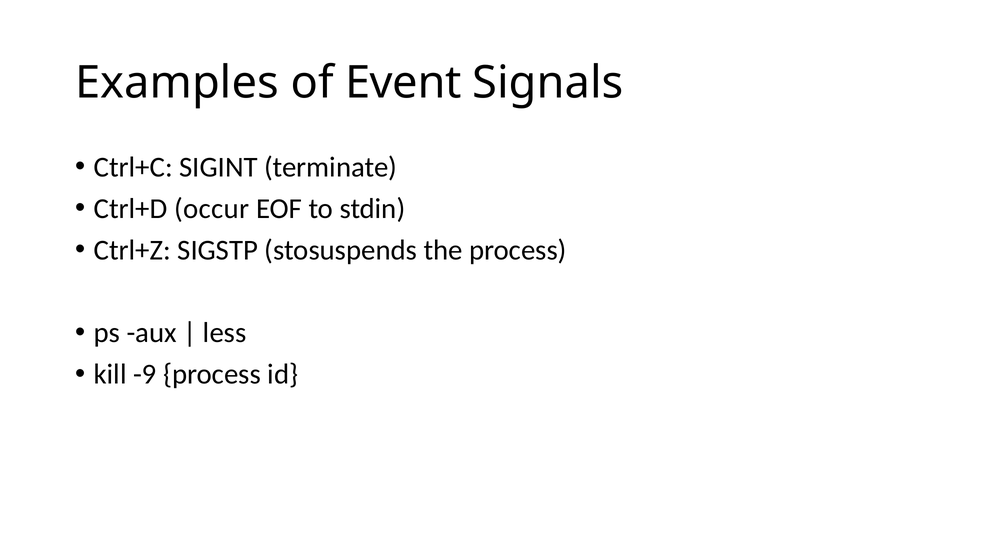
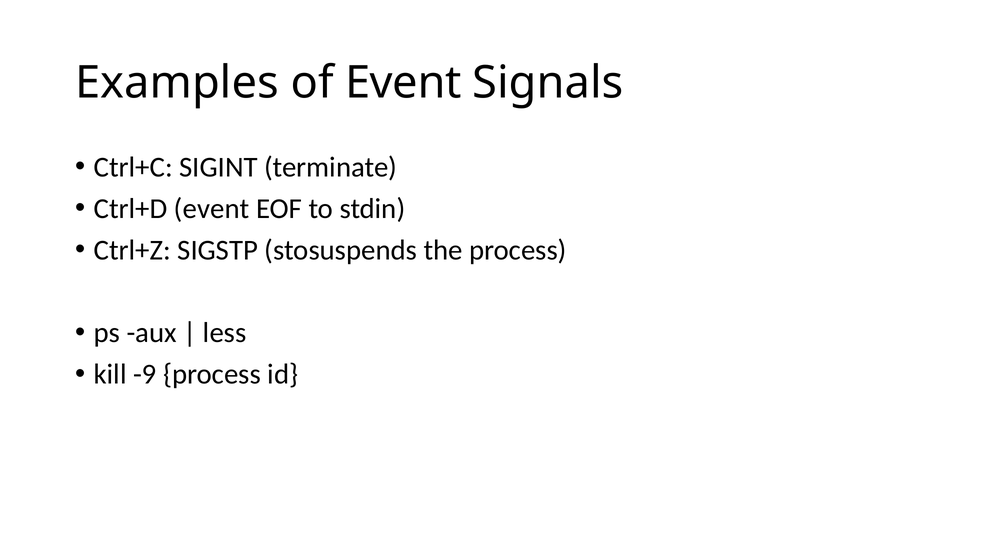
Ctrl+D occur: occur -> event (212, 208)
